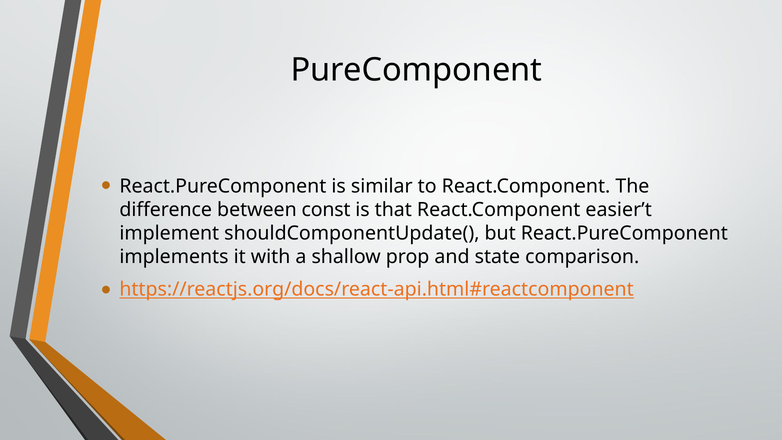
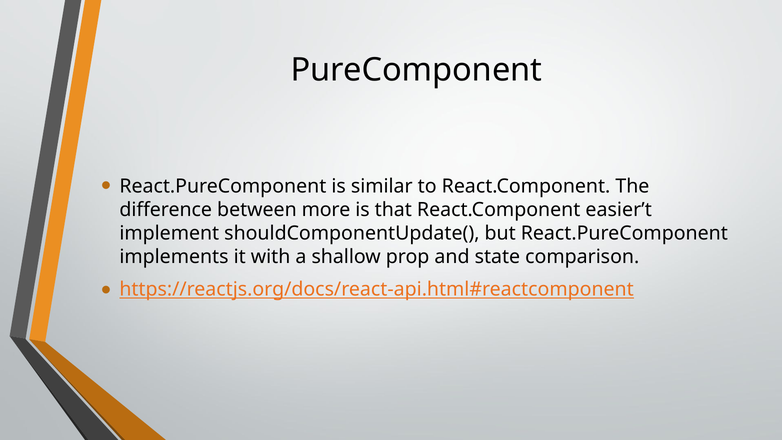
const: const -> more (326, 210)
